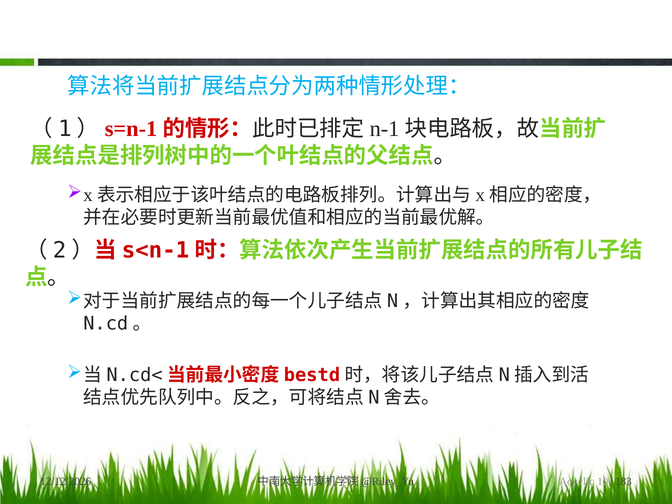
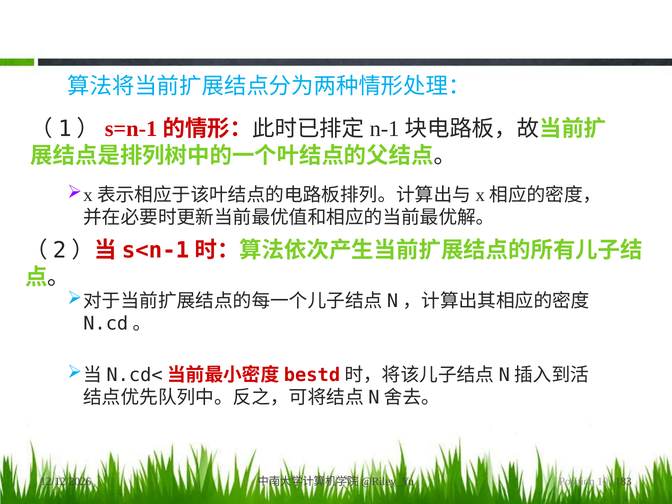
Acyclic: Acyclic -> Position (577, 481)
